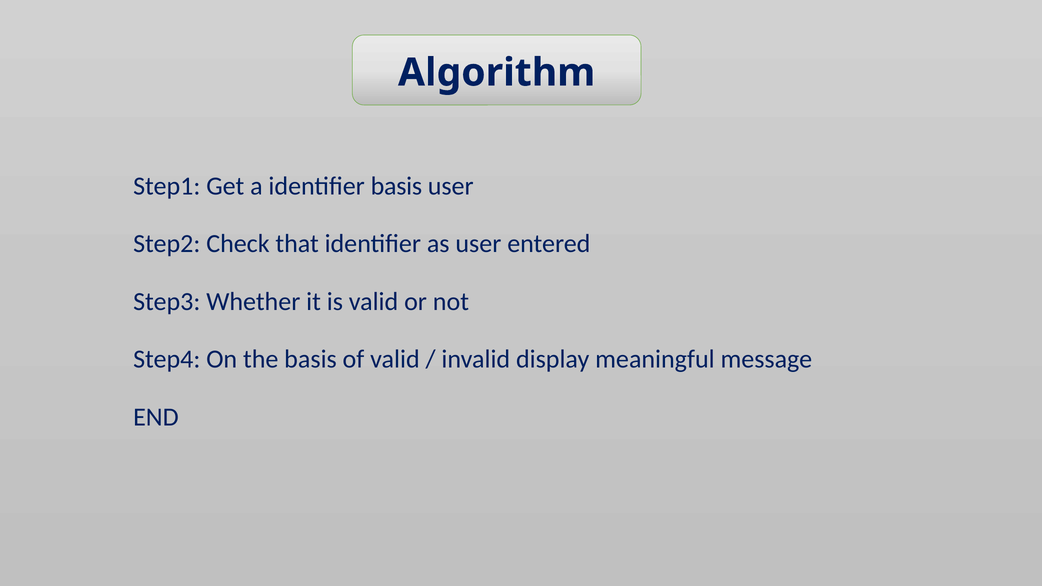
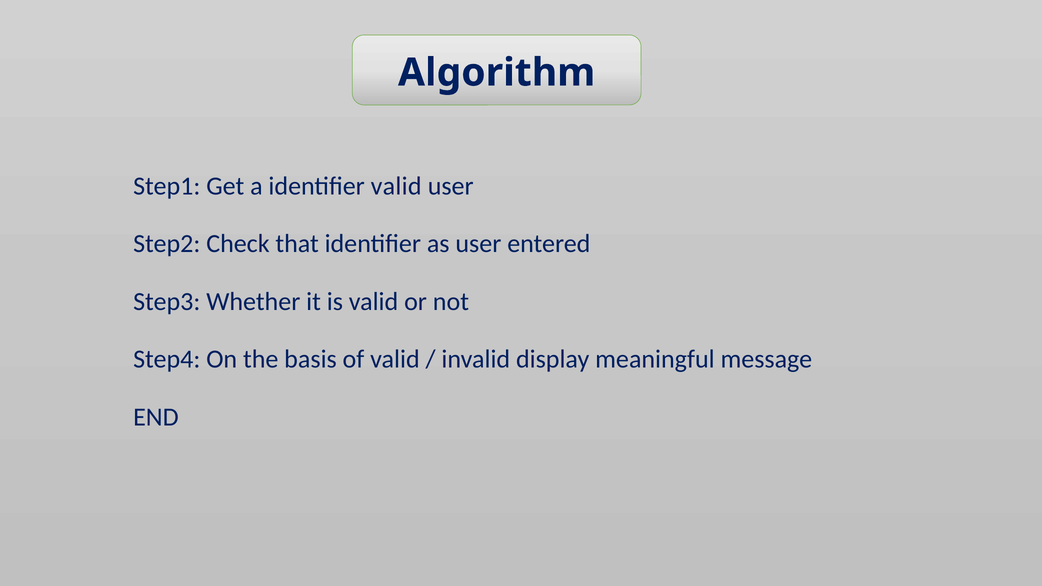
identifier basis: basis -> valid (396, 186)
